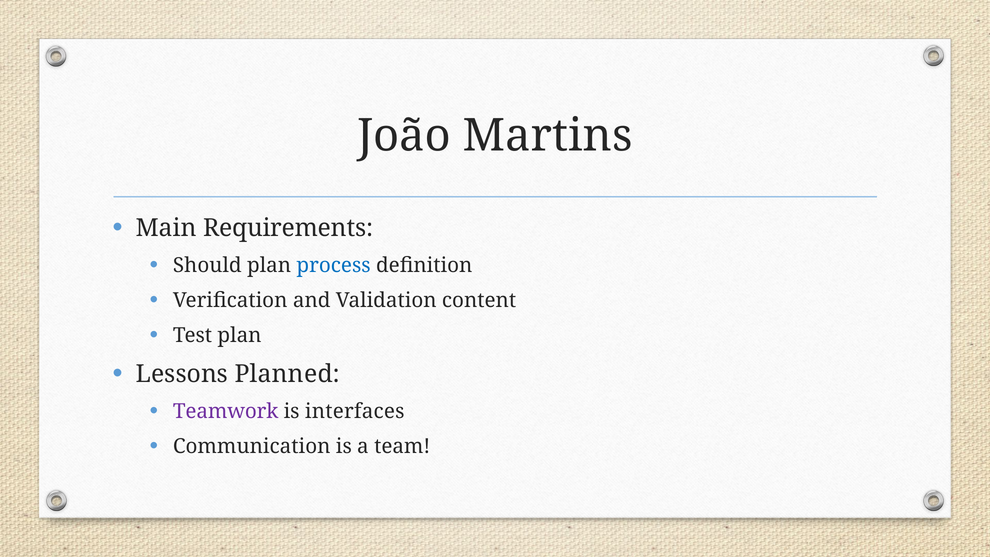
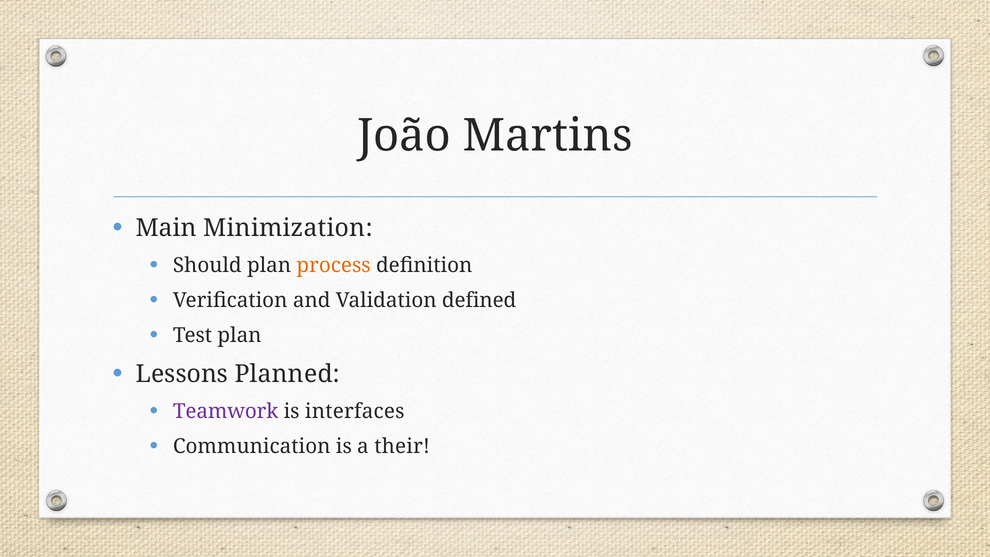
Requirements: Requirements -> Minimization (288, 228)
process colour: blue -> orange (334, 265)
content: content -> defined (479, 300)
team: team -> their (402, 446)
